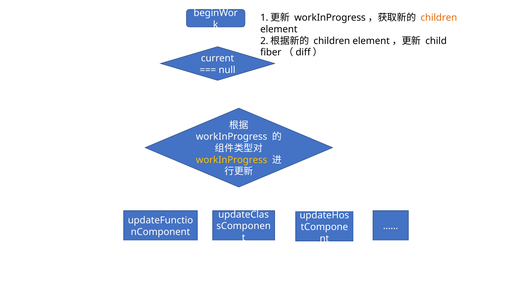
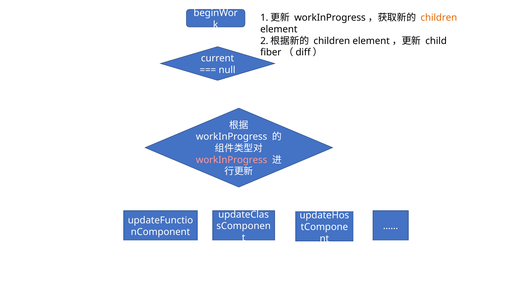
workInProgress colour: yellow -> pink (232, 160)
